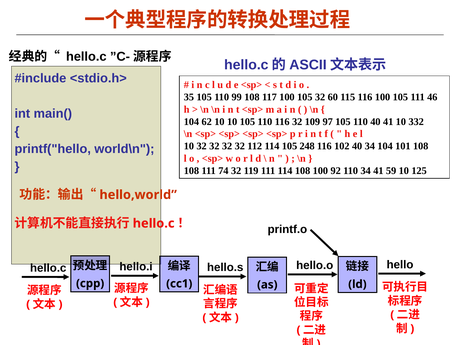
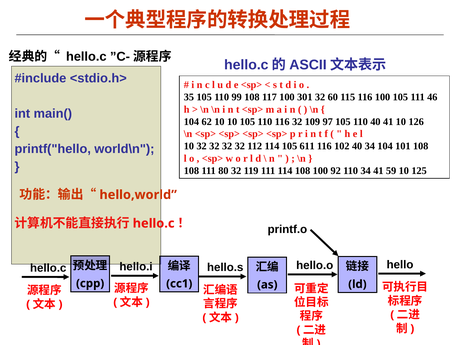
117 100 105: 105 -> 301 (305, 97)
332: 332 -> 126 (416, 122)
248: 248 -> 611 (307, 146)
74: 74 -> 80 (223, 171)
